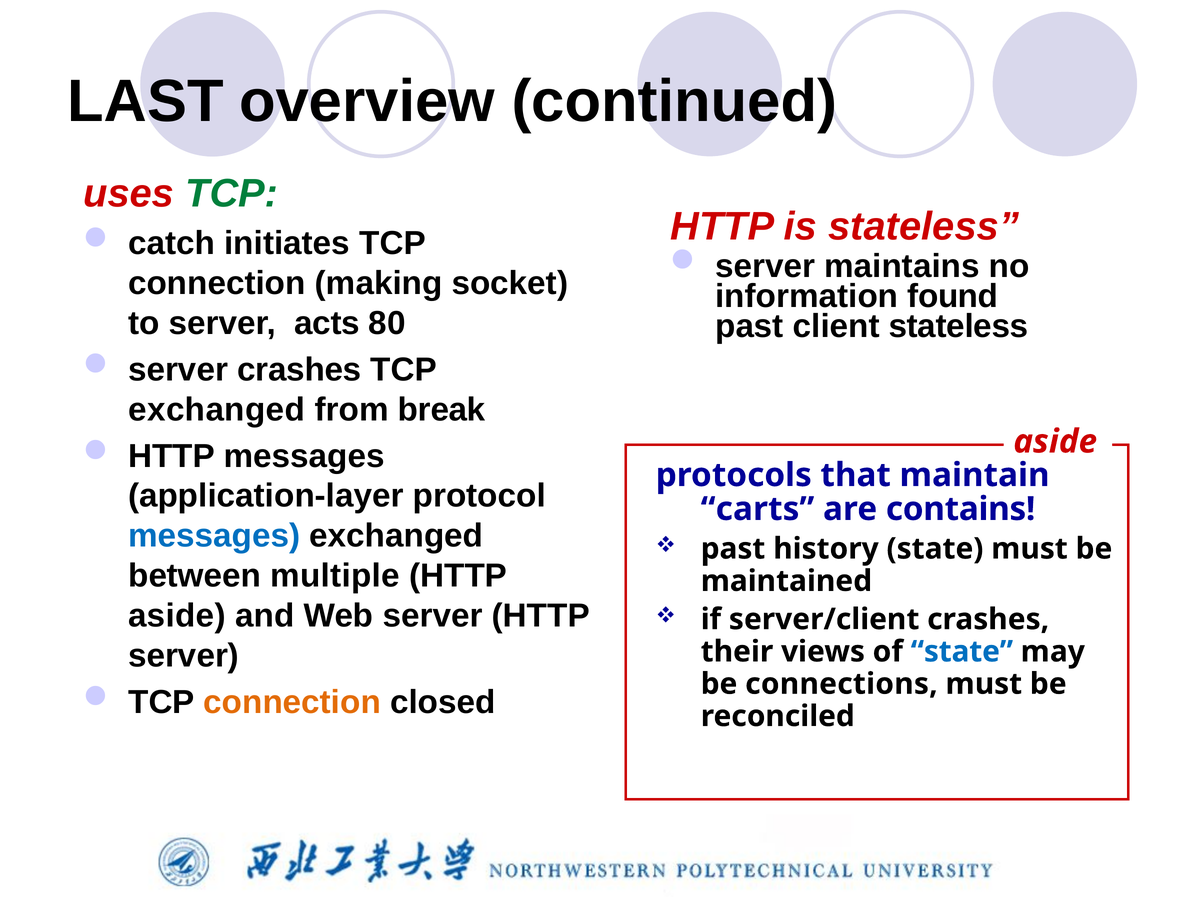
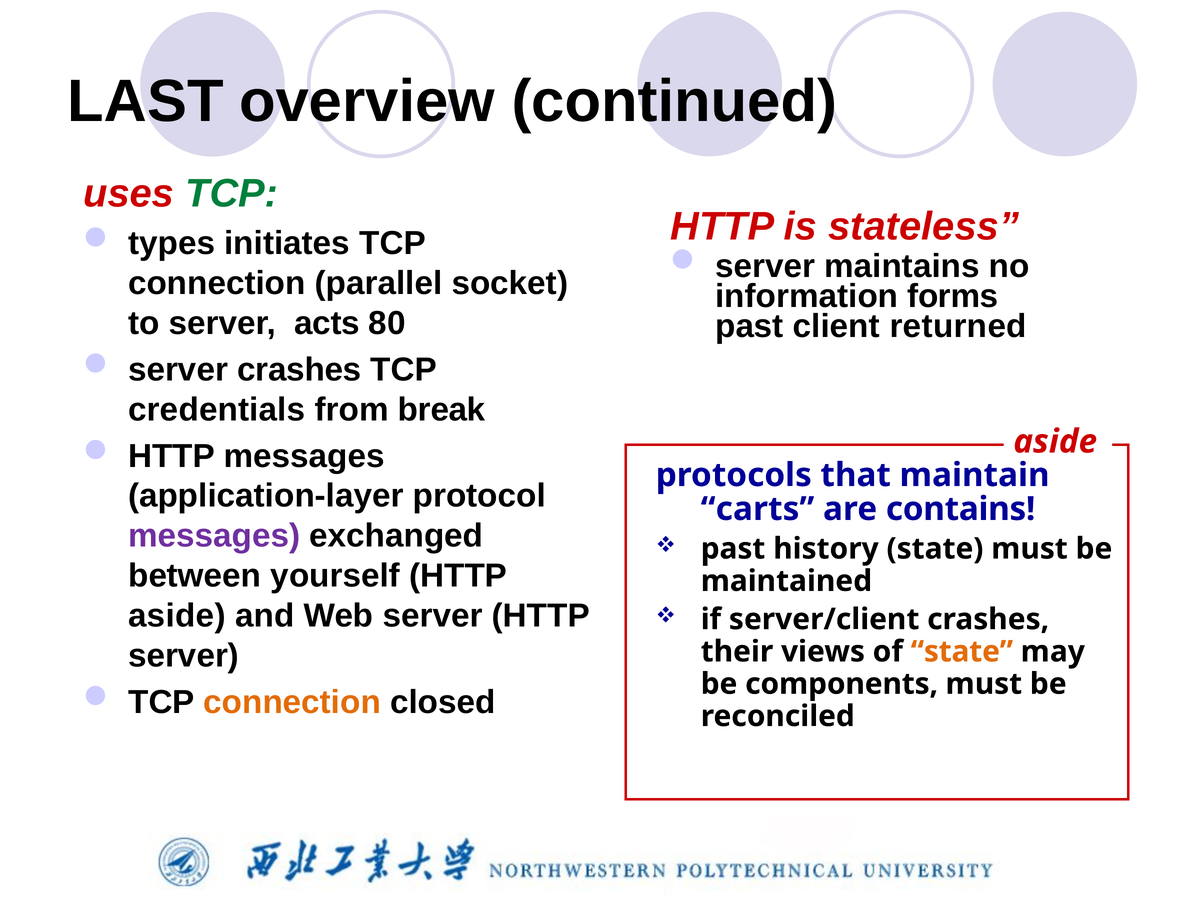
catch: catch -> types (172, 244)
making: making -> parallel (379, 284)
found: found -> forms (953, 297)
client stateless: stateless -> returned (958, 326)
exchanged: exchanged -> credentials (217, 410)
messages colour: blue -> purple (214, 536)
multiple: multiple -> yourself (335, 576)
state colour: blue -> orange (962, 652)
connections: connections -> components (842, 684)
